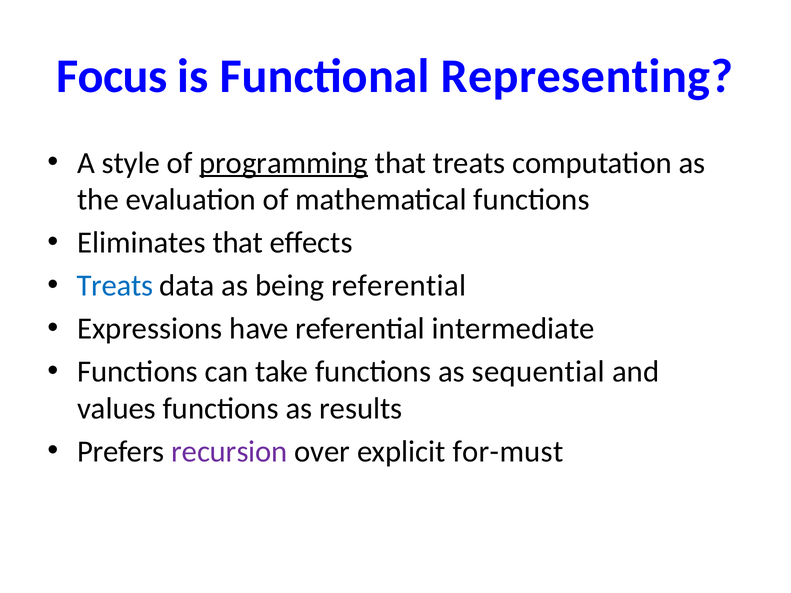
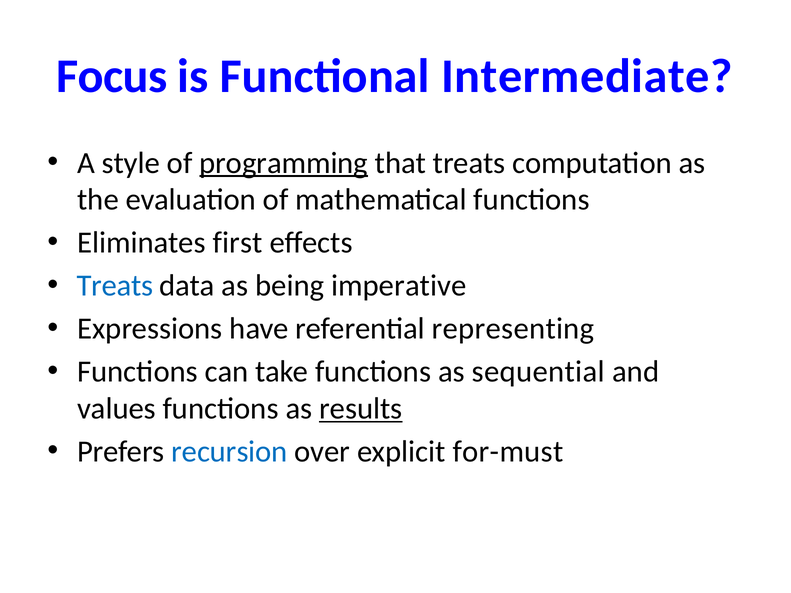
Representing: Representing -> Intermediate (587, 77)
Eliminates that: that -> first (238, 243)
being referential: referential -> imperative (399, 286)
intermediate: intermediate -> representing (513, 329)
results underline: none -> present (361, 409)
recursion colour: purple -> blue (229, 452)
